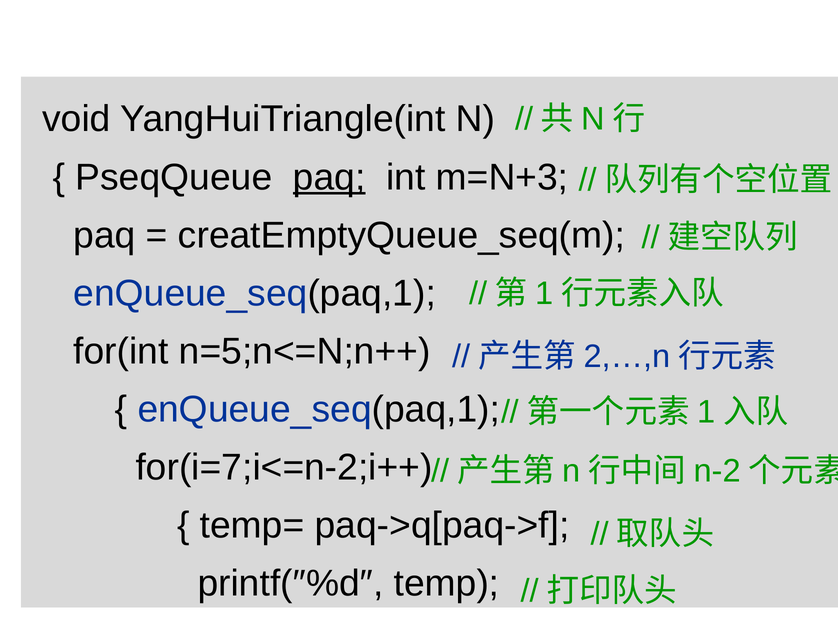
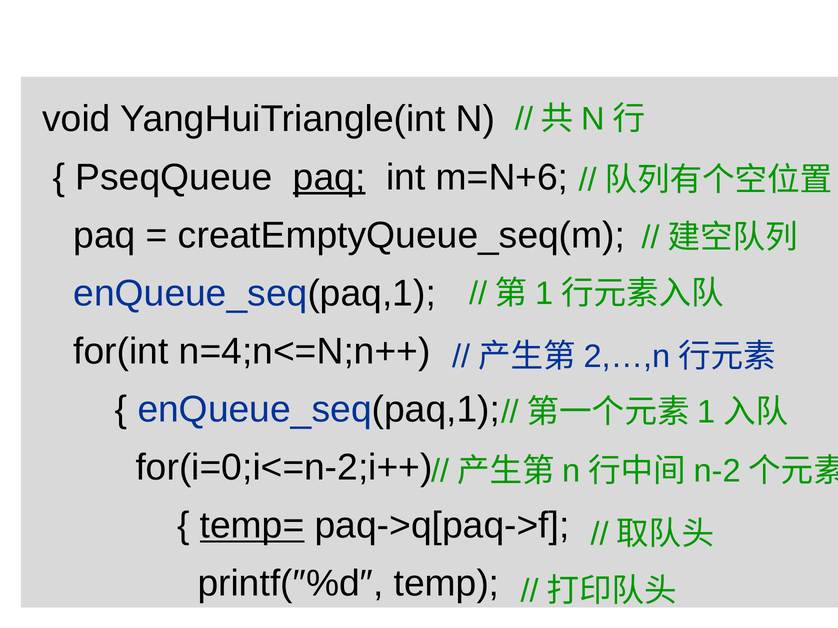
m=N+3: m=N+3 -> m=N+6 (502, 177)
n=5;n<=N;n++: n=5;n<=N;n++ -> n=4;n<=N;n++ (305, 352)
for(i=7;i<=n-2;i++: for(i=7;i<=n-2;i++ -> for(i=0;i<=n-2;i++ (284, 468)
temp= underline: none -> present (252, 526)
